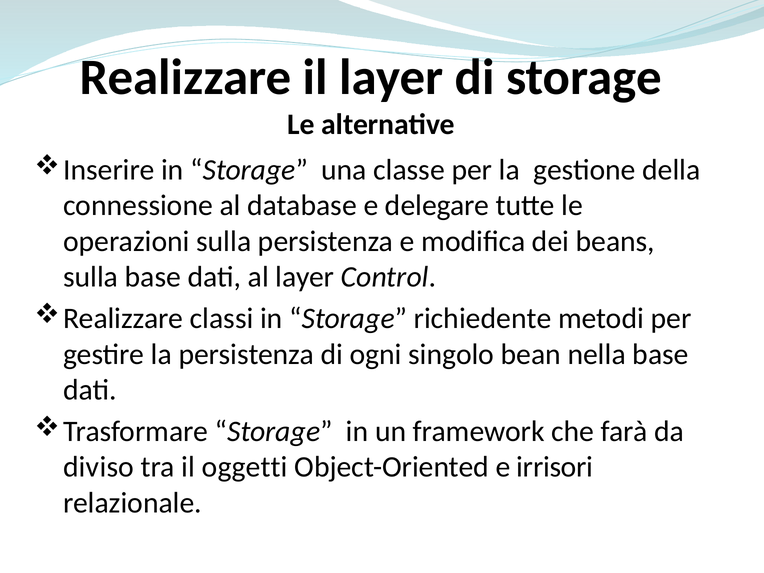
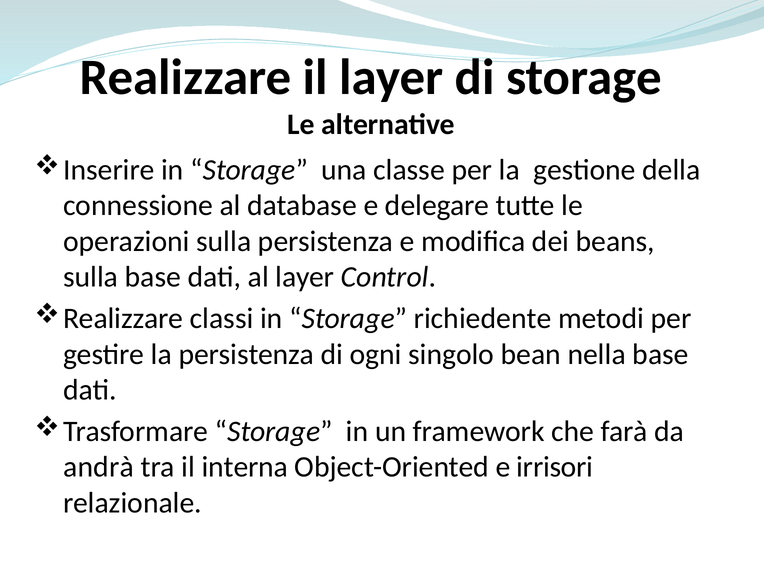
diviso: diviso -> andrà (99, 467)
oggetti: oggetti -> interna (245, 467)
